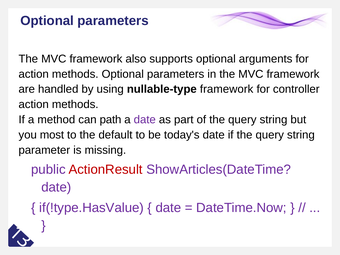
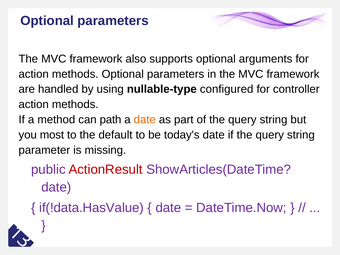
nullable-type framework: framework -> configured (227, 89)
date colour: purple -> orange (145, 120)
if(!type.HasValue: if(!type.HasValue -> if(!data.HasValue (92, 208)
